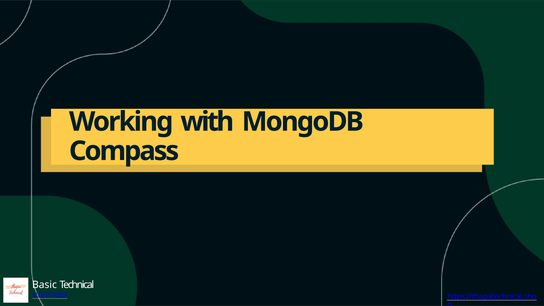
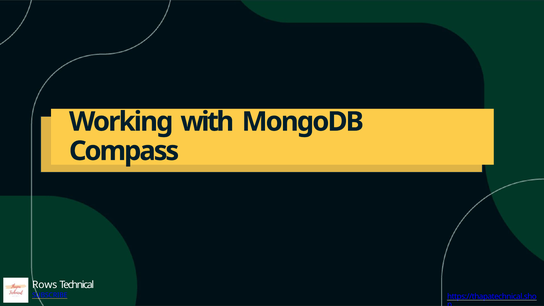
Basic: Basic -> Rows (45, 285)
